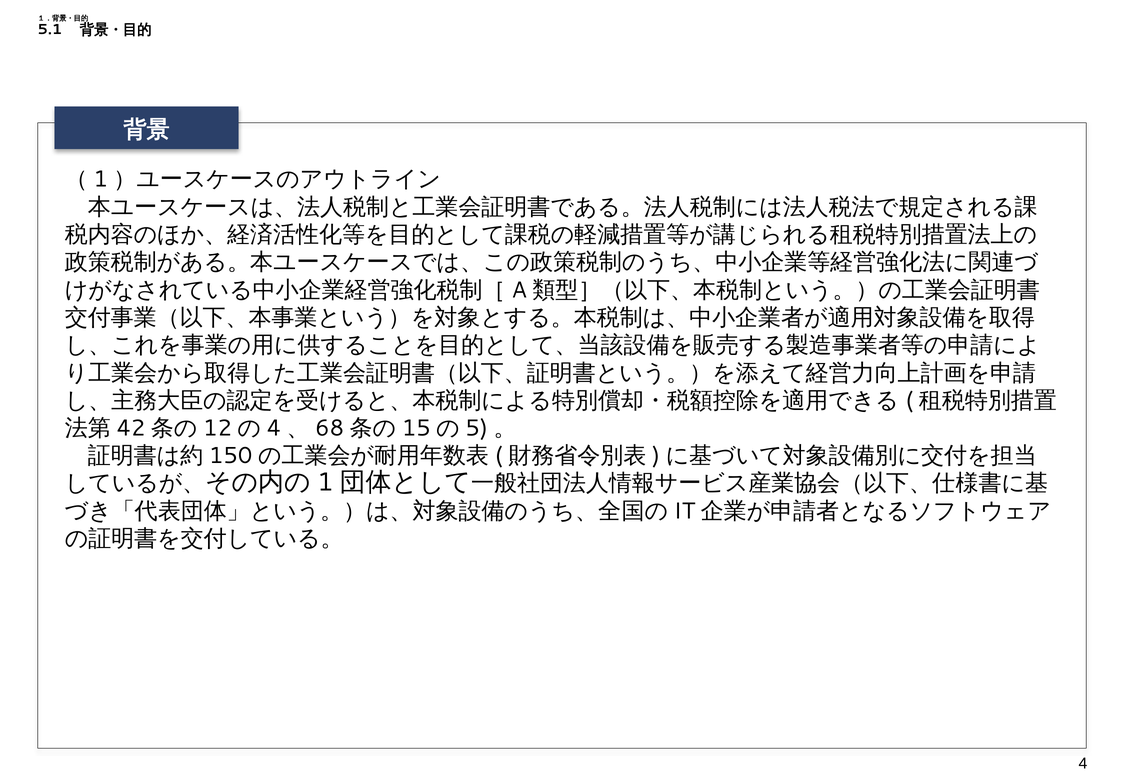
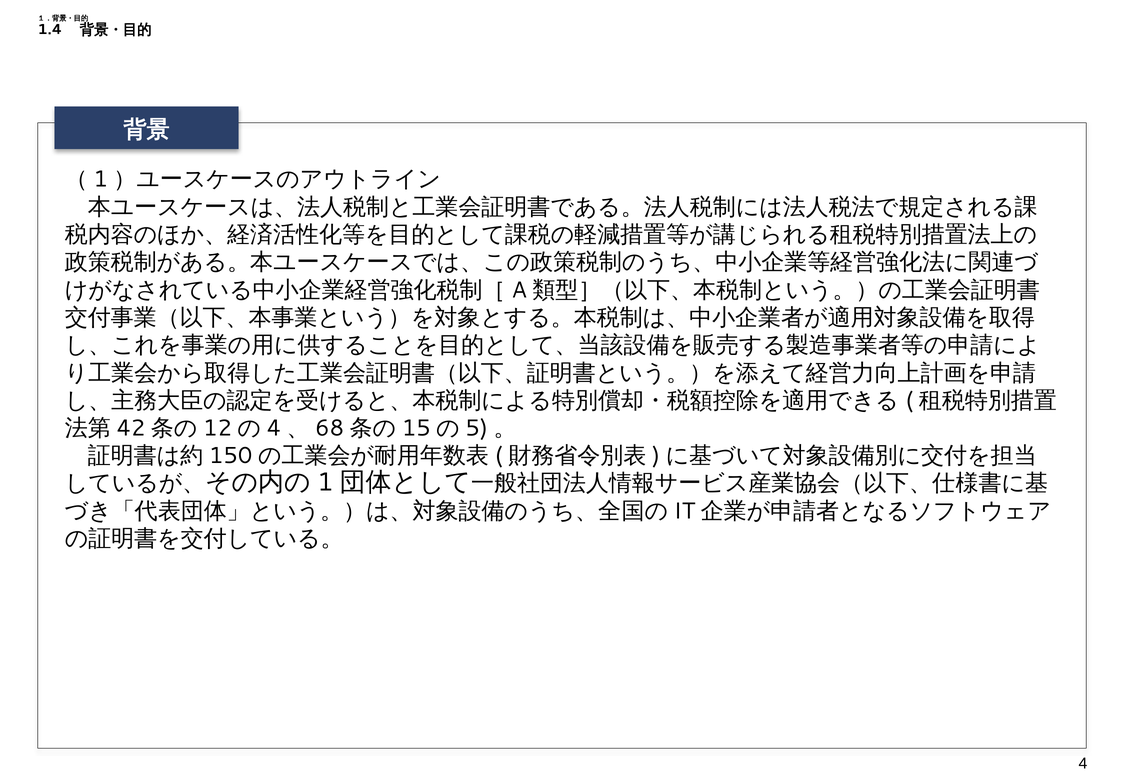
5.1: 5.1 -> 1.4 (50, 30)
